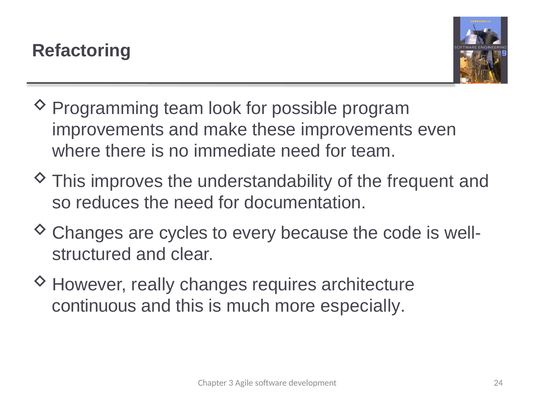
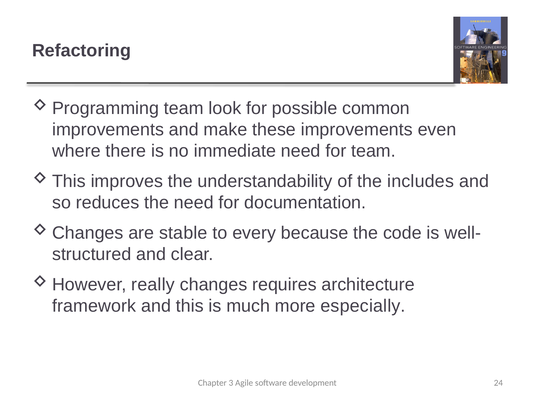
program: program -> common (376, 108)
frequent: frequent -> includes (421, 181)
cycles: cycles -> stable (183, 233)
continuous: continuous -> framework (94, 306)
